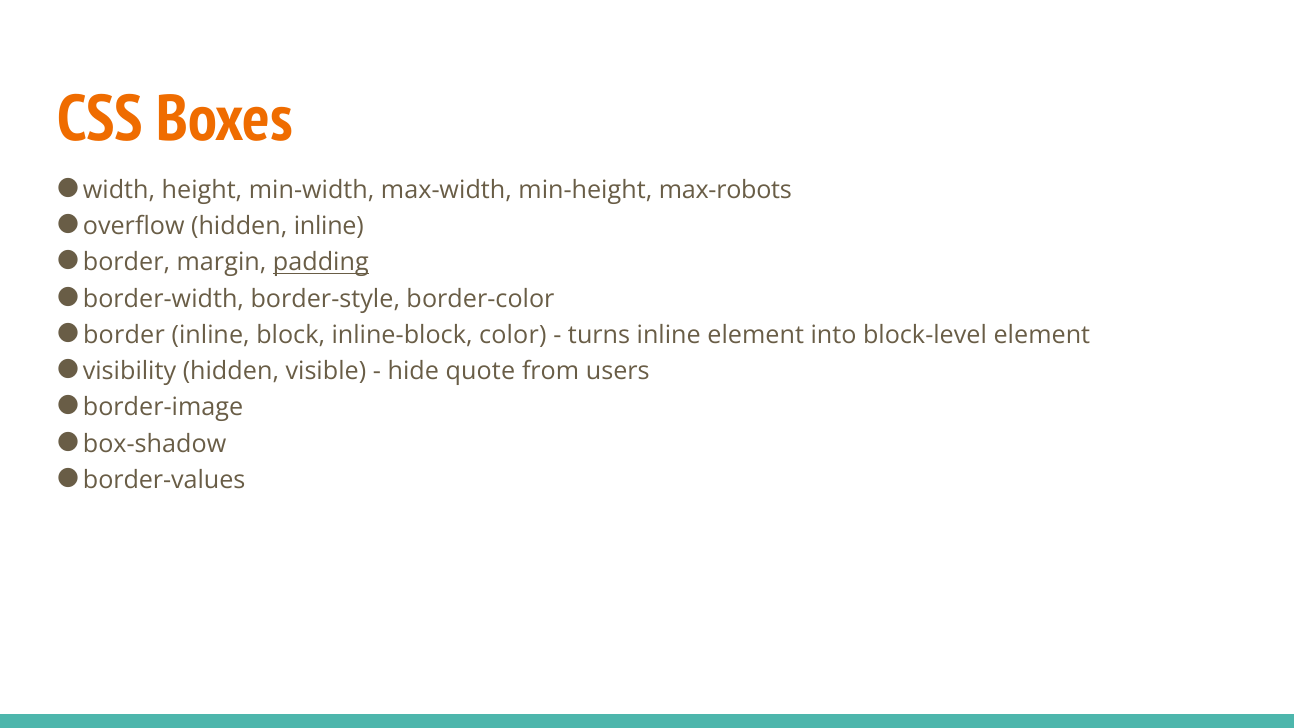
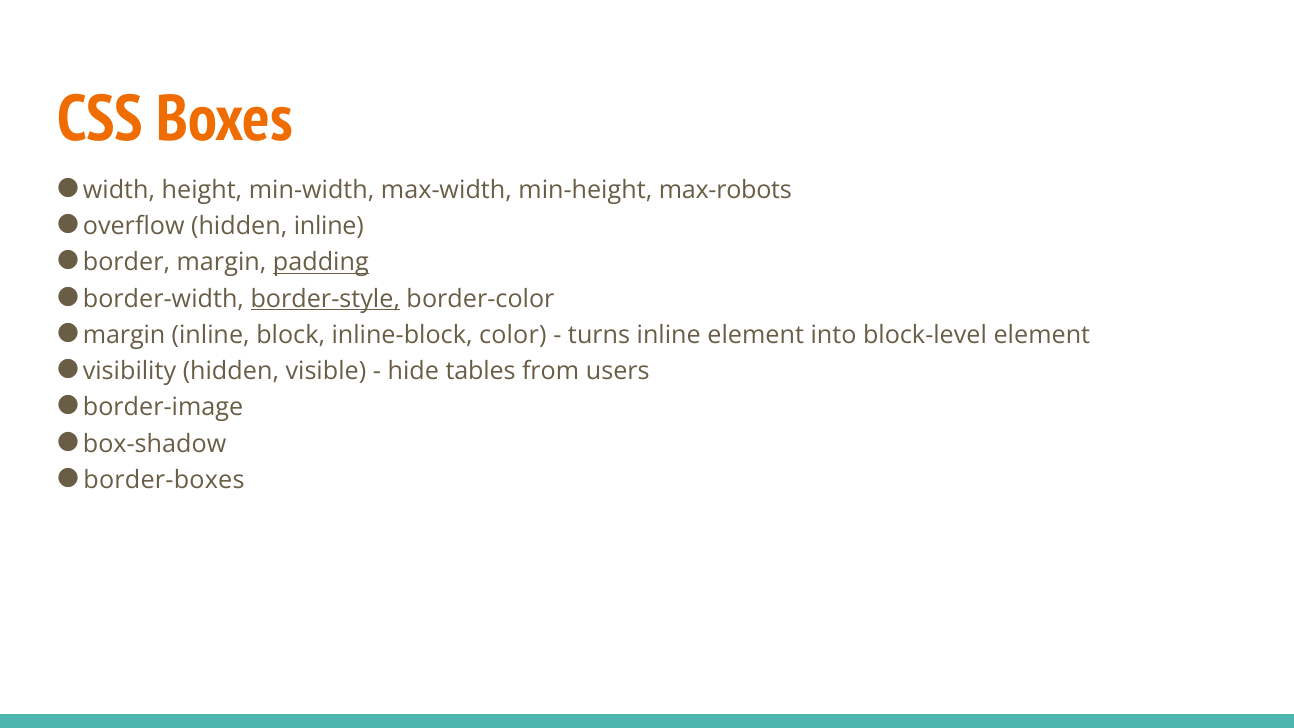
border-style underline: none -> present (325, 299)
border: border -> margin (124, 335)
quote: quote -> tables (481, 371)
border-values: border-values -> border-boxes (164, 480)
